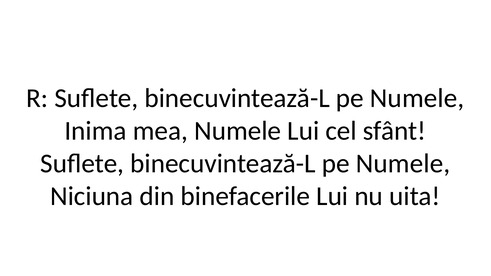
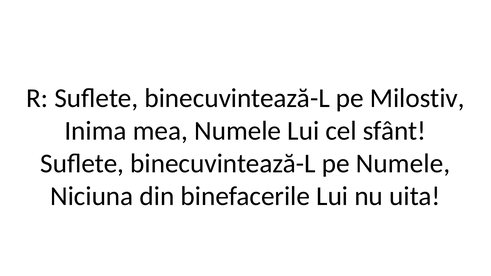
Numele: Numele -> Milostiv (417, 98)
